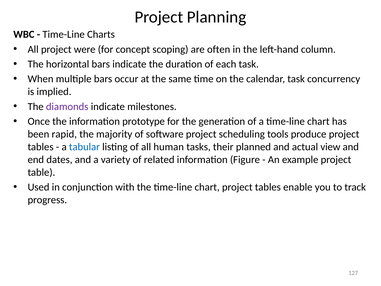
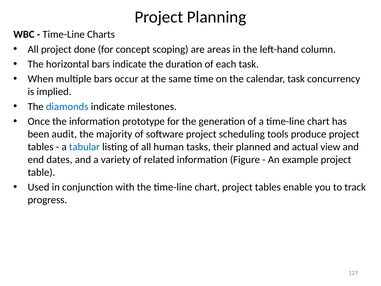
were: were -> done (85, 49)
often: often -> areas (219, 49)
diamonds colour: purple -> blue (67, 106)
rapid: rapid -> audit (64, 134)
